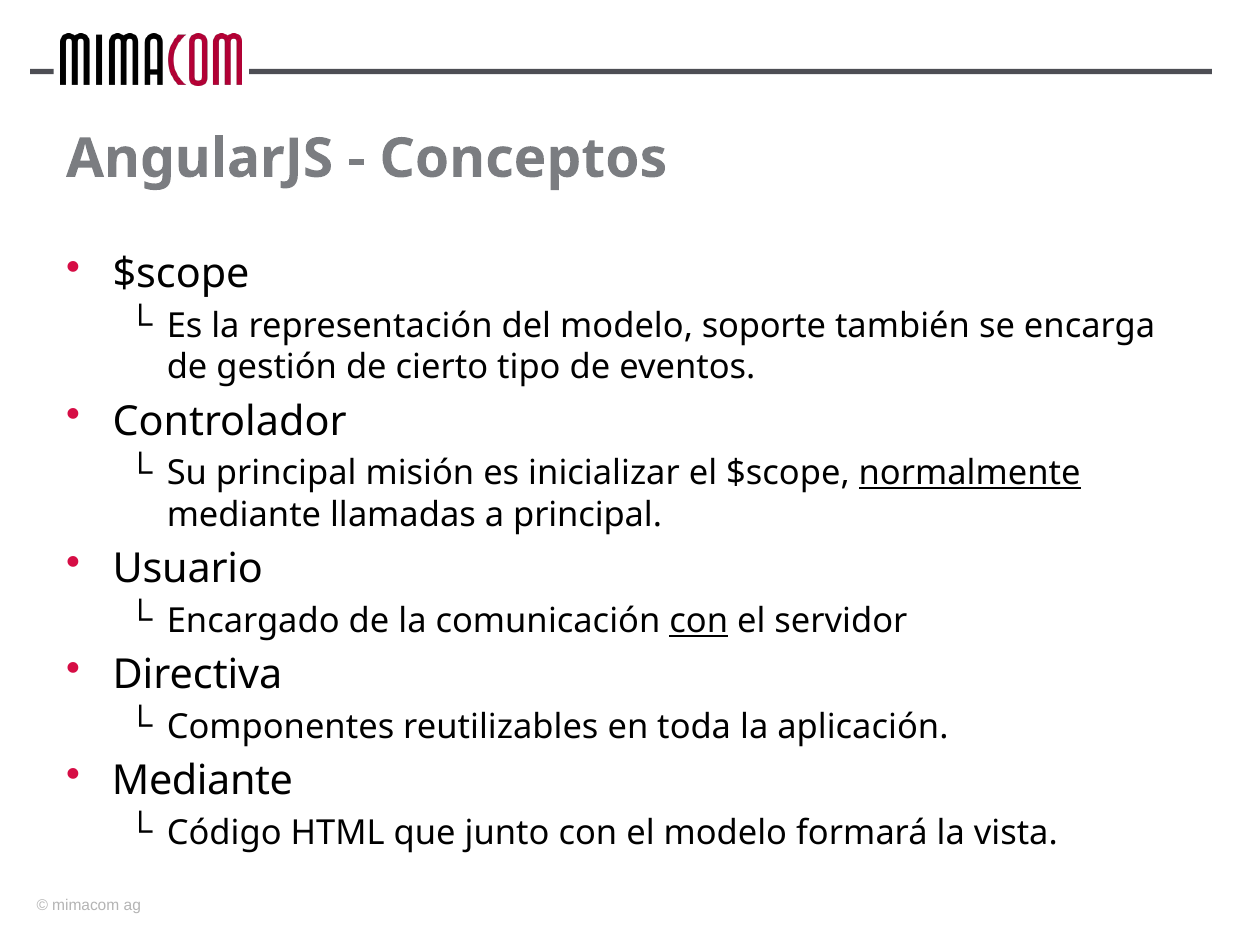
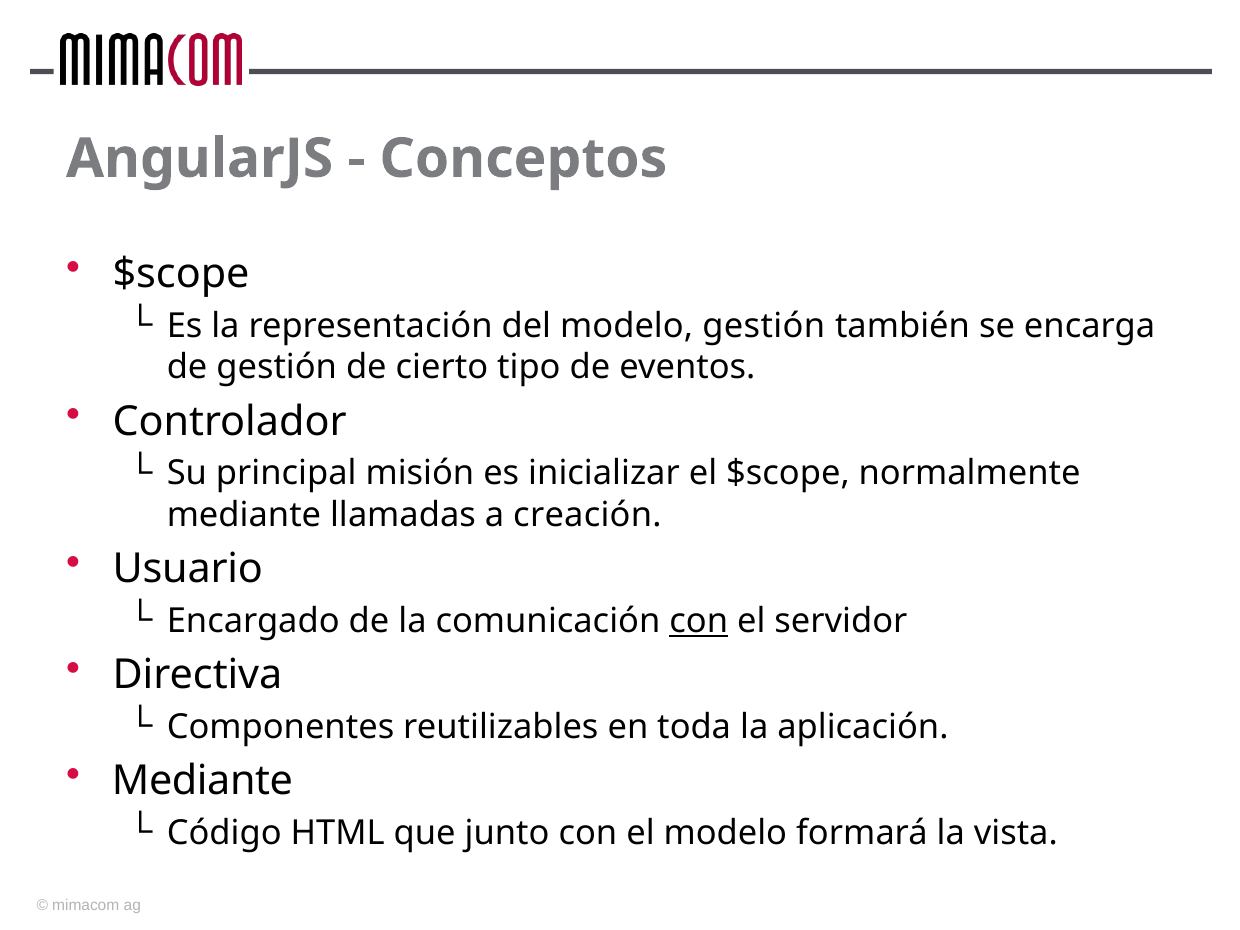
modelo soporte: soporte -> gestión (764, 326)
normalmente underline: present -> none (970, 474)
a principal: principal -> creación (587, 515)
